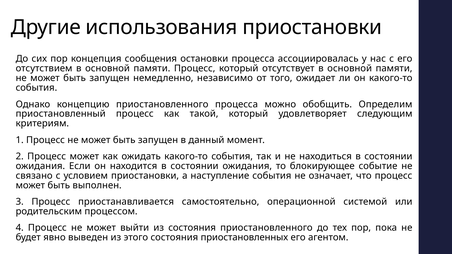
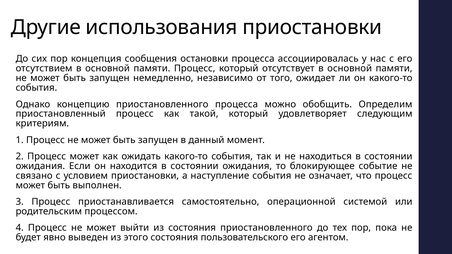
приостановленных: приостановленных -> пользовательского (244, 238)
